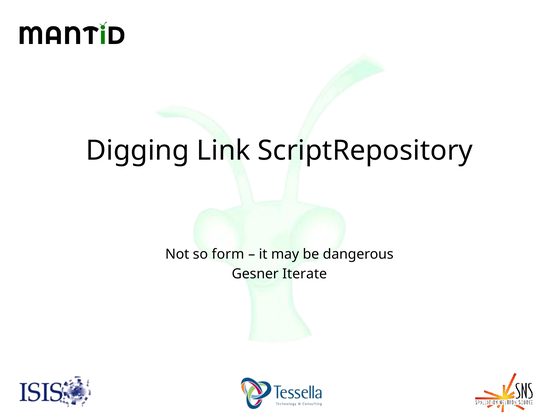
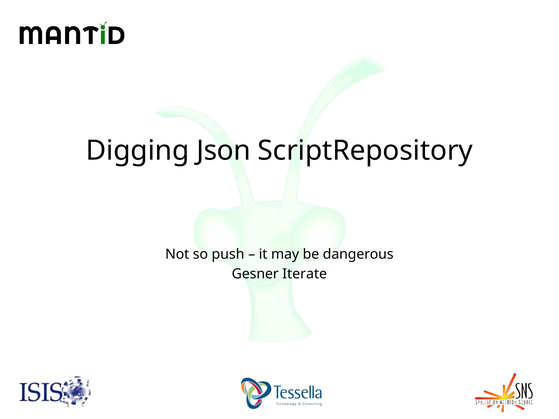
Link: Link -> Json (224, 151)
form: form -> push (228, 254)
